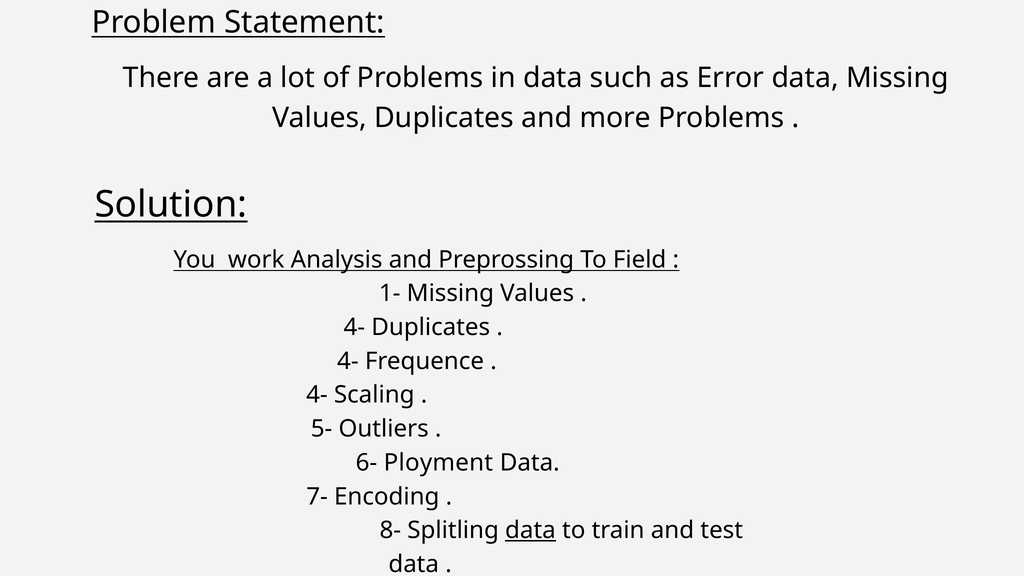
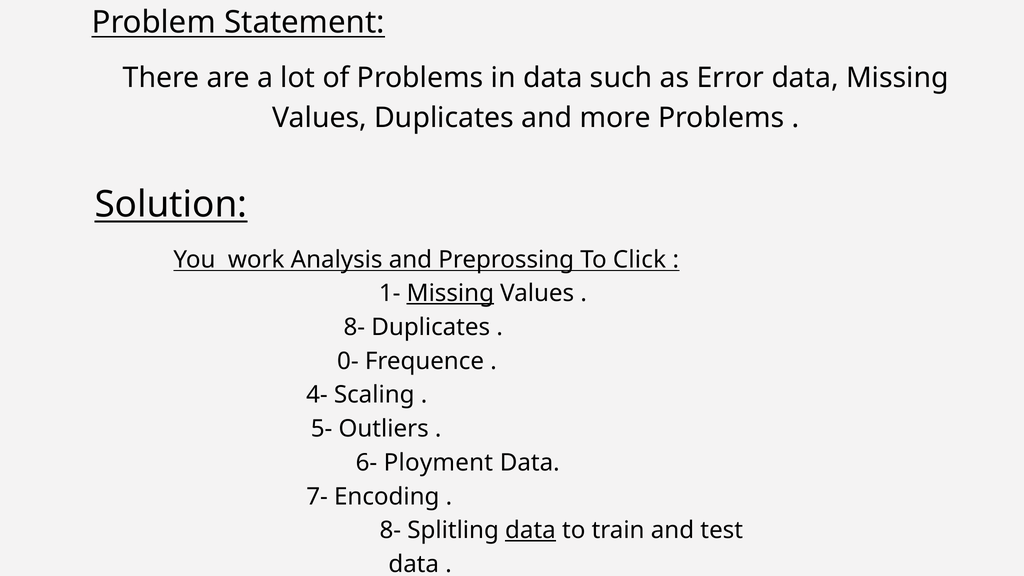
Field: Field -> Click (639, 260)
Missing underline: none -> present (450, 293)
4-: 4- -> 8- (354, 327)
4-: 4- -> 0- (348, 361)
